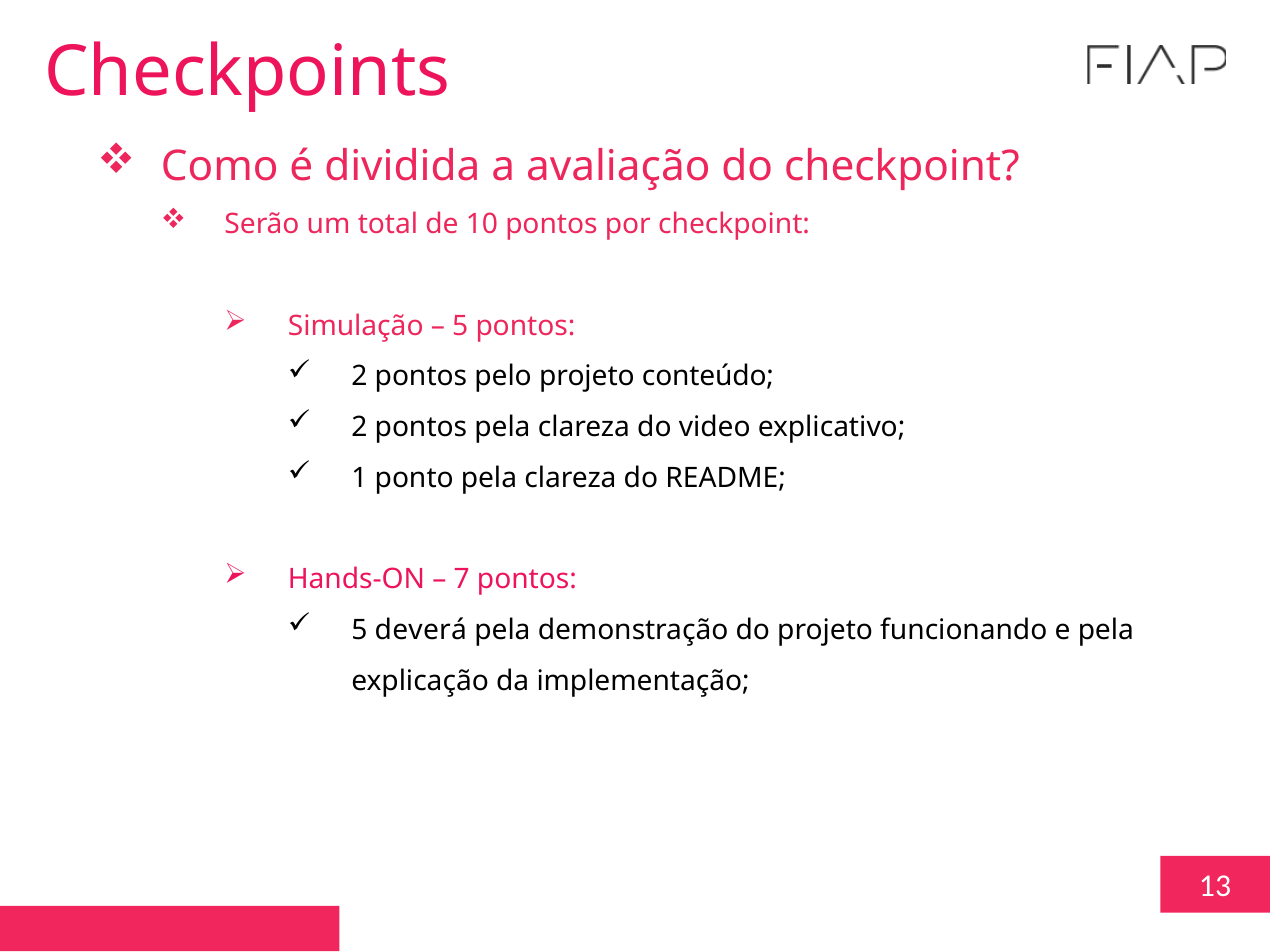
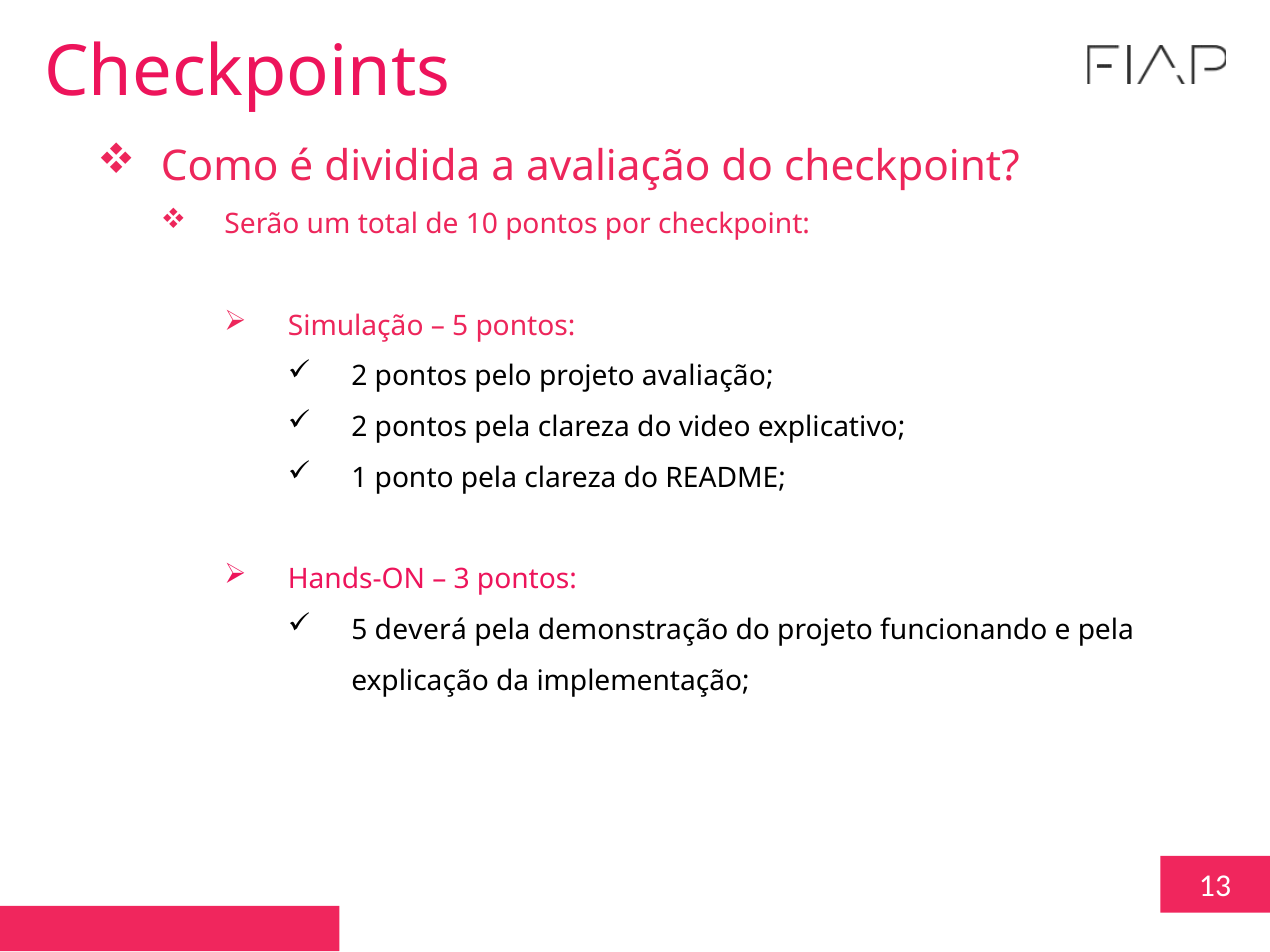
projeto conteúdo: conteúdo -> avaliação (708, 377)
7: 7 -> 3 (462, 580)
